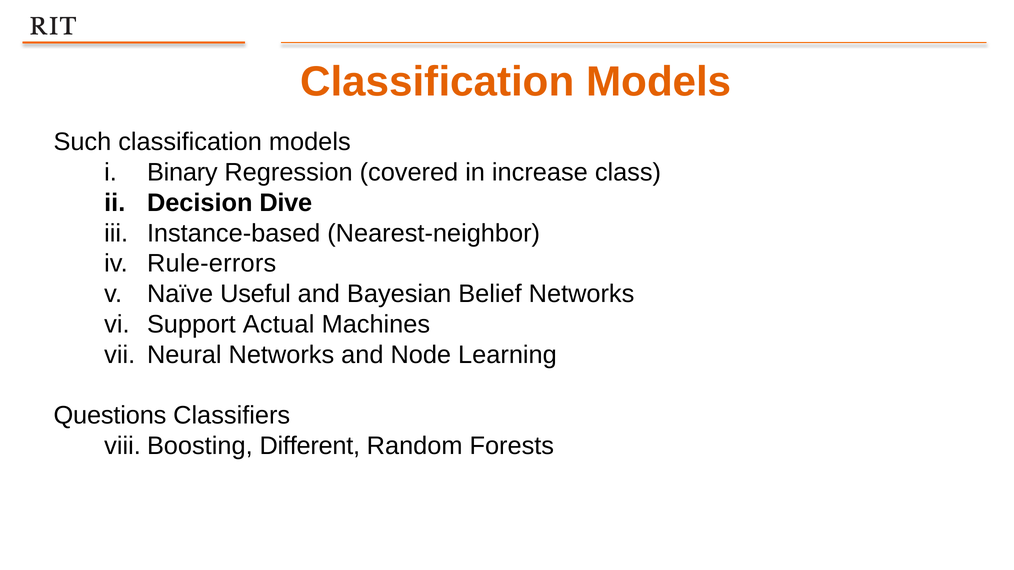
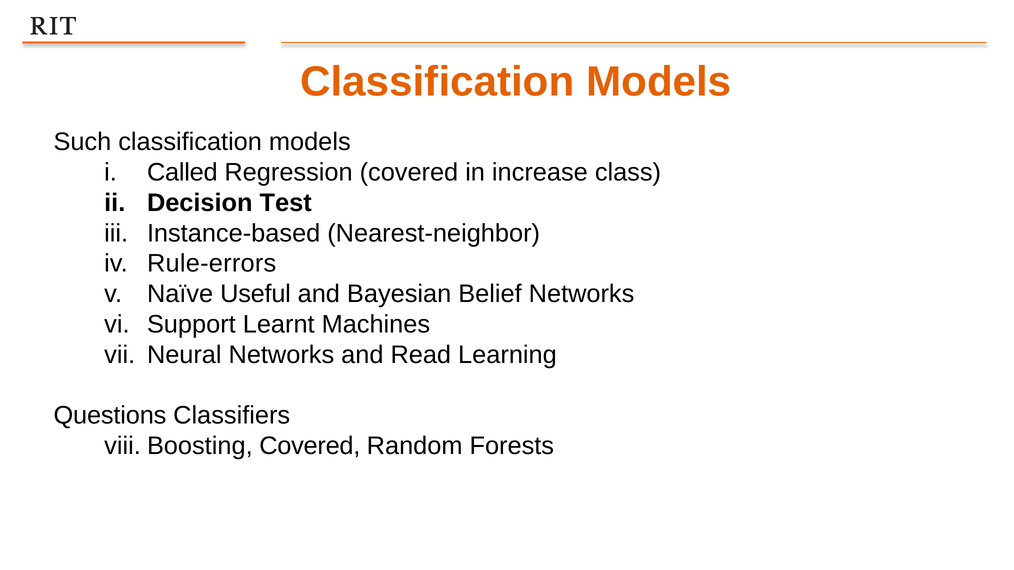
Binary: Binary -> Called (182, 173)
Dive: Dive -> Test (286, 203)
Actual: Actual -> Learnt (279, 325)
Node: Node -> Read (421, 355)
Different: Different -> Covered (310, 446)
